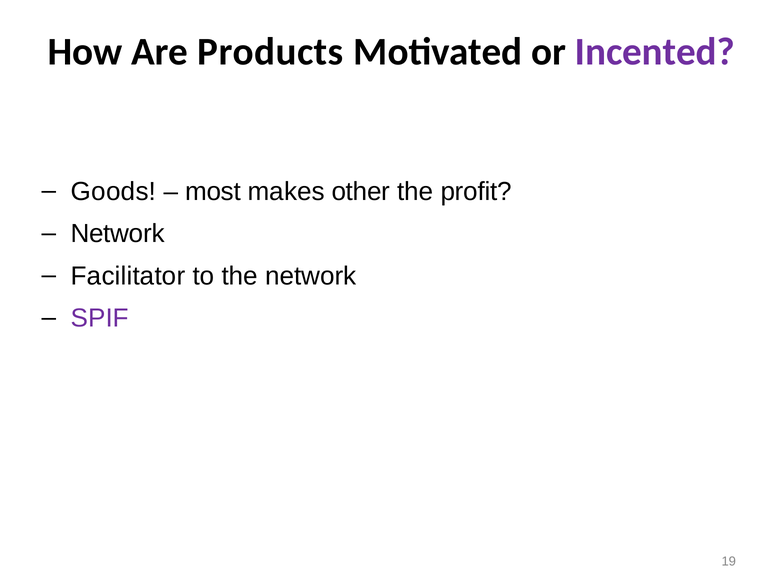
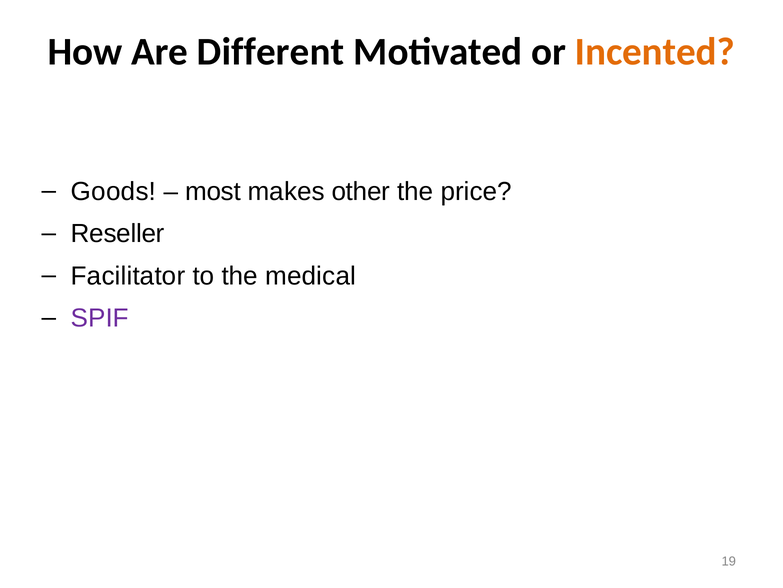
Products: Products -> Different (271, 52)
Incented colour: purple -> orange (655, 52)
profit: profit -> price (476, 191)
Network: Network -> Reseller (118, 234)
the network: network -> medical (311, 276)
